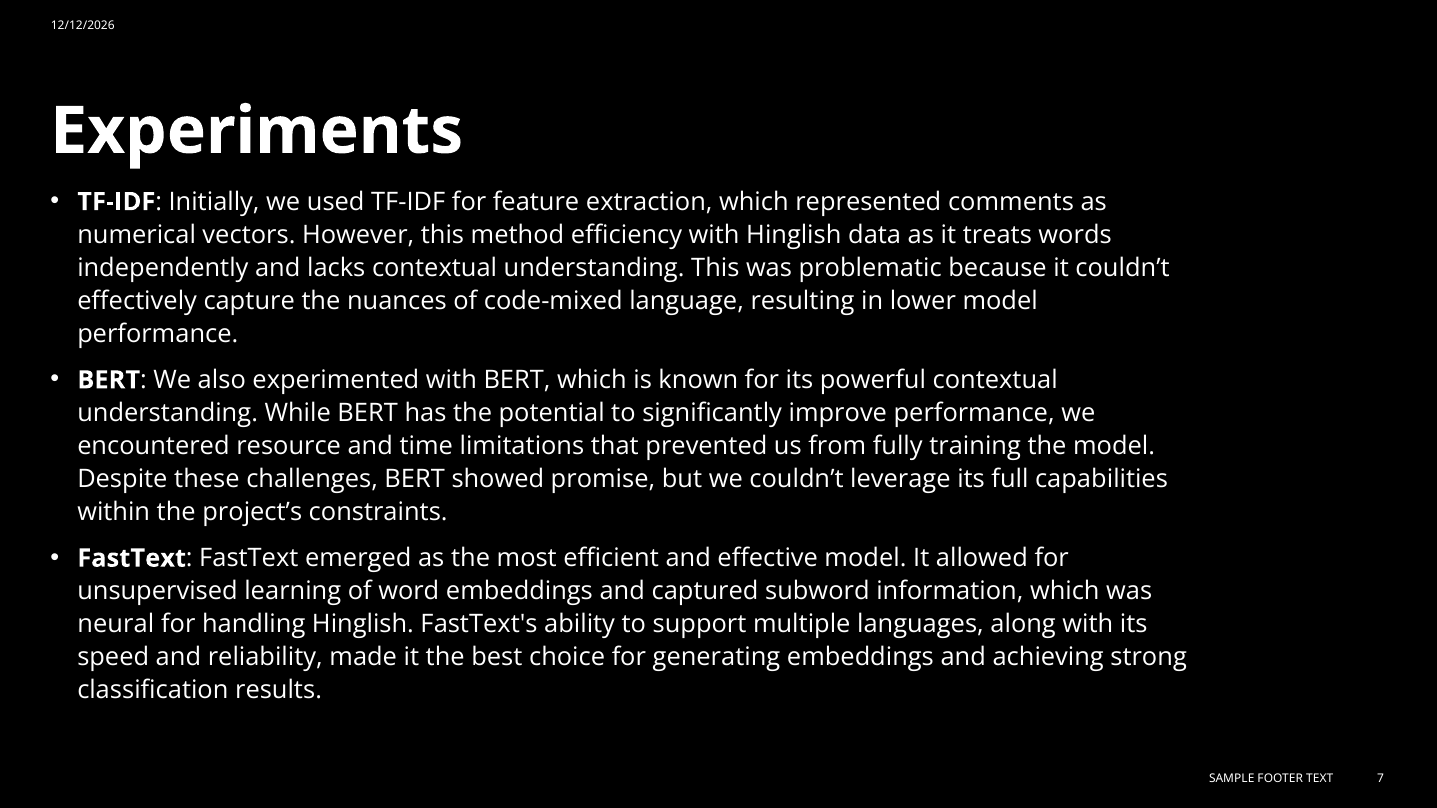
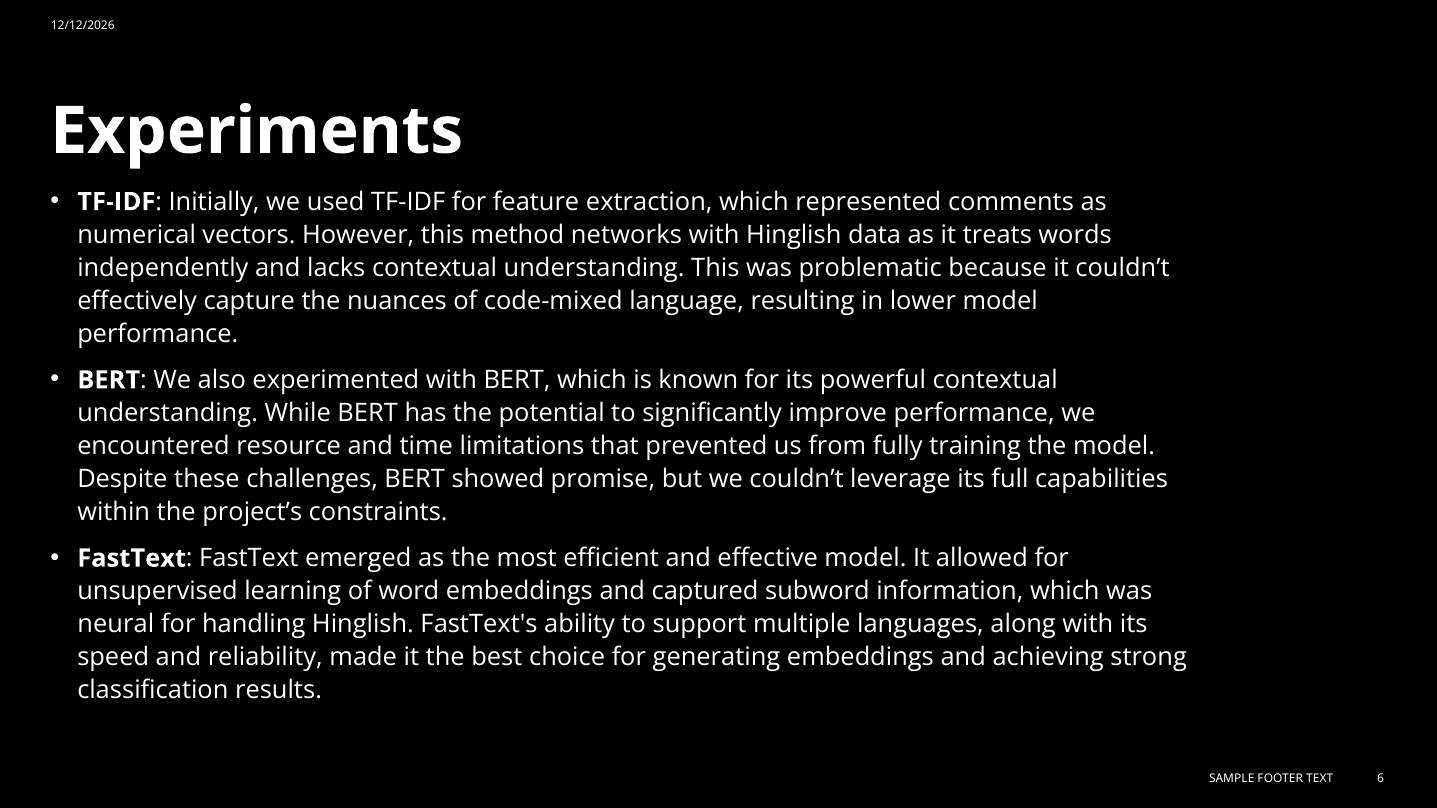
efficiency: efficiency -> networks (626, 235)
7: 7 -> 6 (1381, 779)
